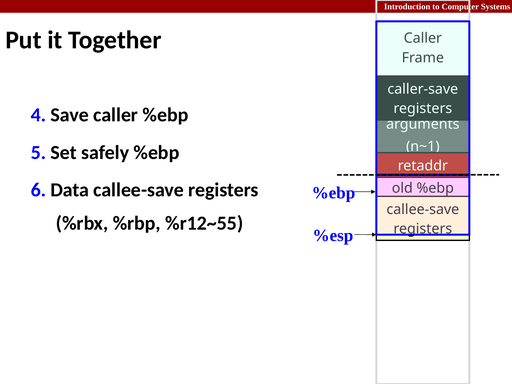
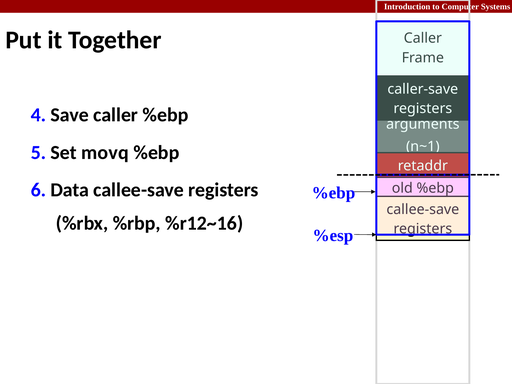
safely: safely -> movq (105, 153)
%r12~55: %r12~55 -> %r12~16 (204, 223)
